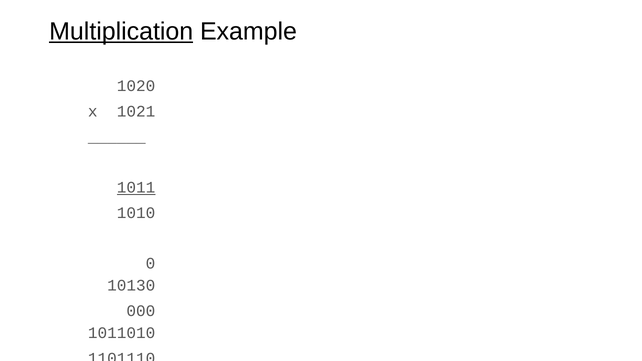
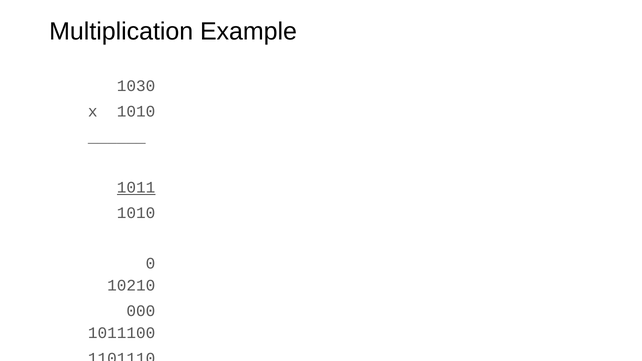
Multiplication underline: present -> none (121, 32)
1020: 1020 -> 1030 (136, 86)
x 1021: 1021 -> 1010 (136, 111)
10130: 10130 -> 10210 (131, 286)
1011010: 1011010 -> 1011100 (122, 333)
